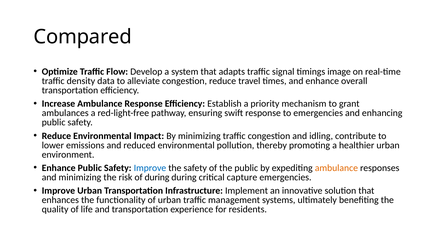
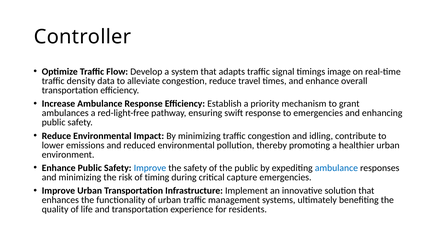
Compared: Compared -> Controller (83, 37)
ambulance colour: orange -> blue (336, 168)
of during: during -> timing (157, 178)
